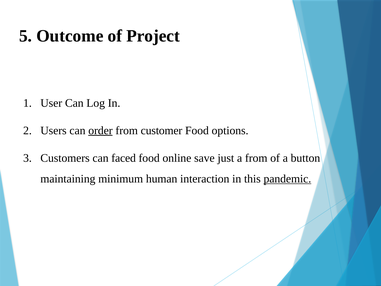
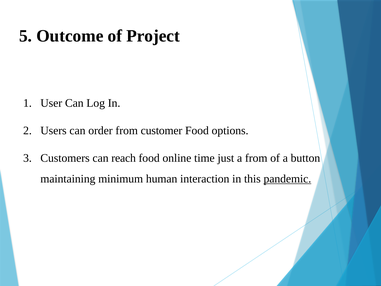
order underline: present -> none (100, 130)
faced: faced -> reach (124, 158)
save: save -> time (204, 158)
